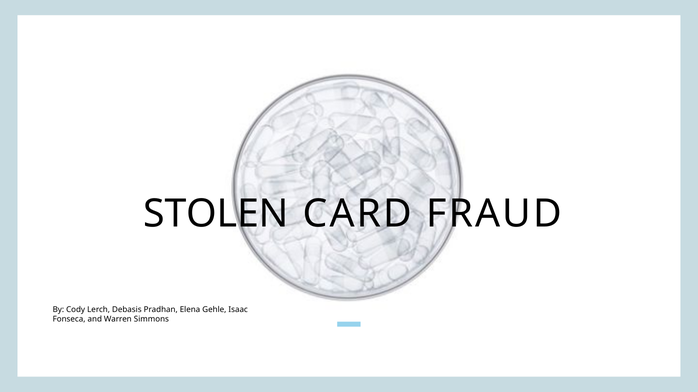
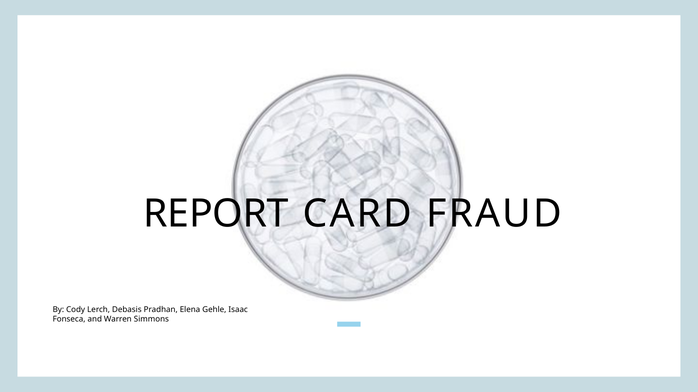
STOLEN: STOLEN -> REPORT (216, 214)
